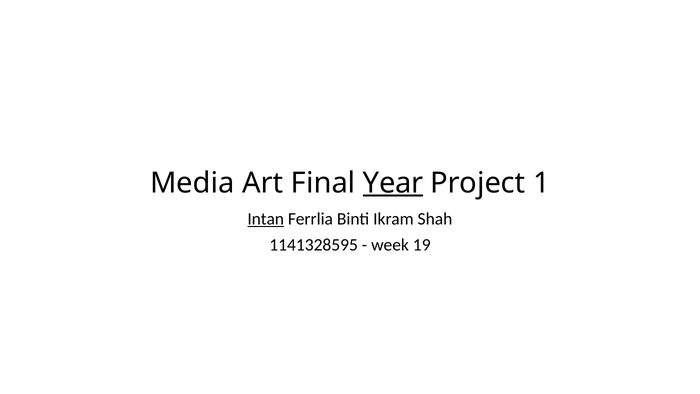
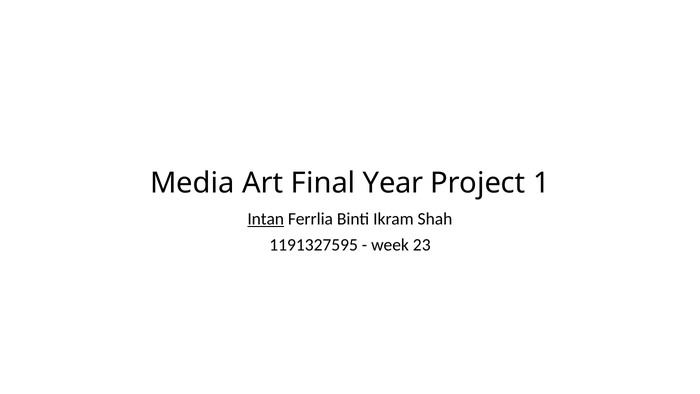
Year underline: present -> none (393, 183)
1141328595: 1141328595 -> 1191327595 (314, 245)
19: 19 -> 23 (422, 245)
